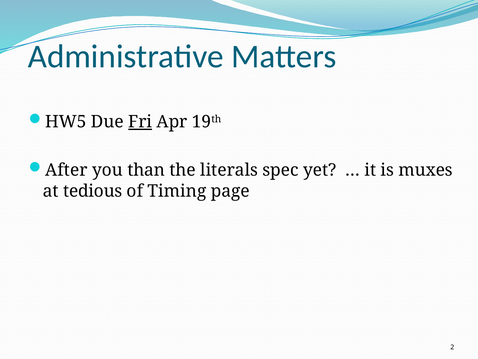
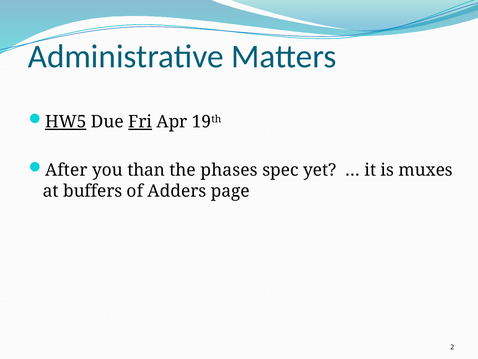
HW5 underline: none -> present (66, 122)
literals: literals -> phases (229, 170)
tedious: tedious -> buffers (93, 191)
Timing: Timing -> Adders (177, 191)
